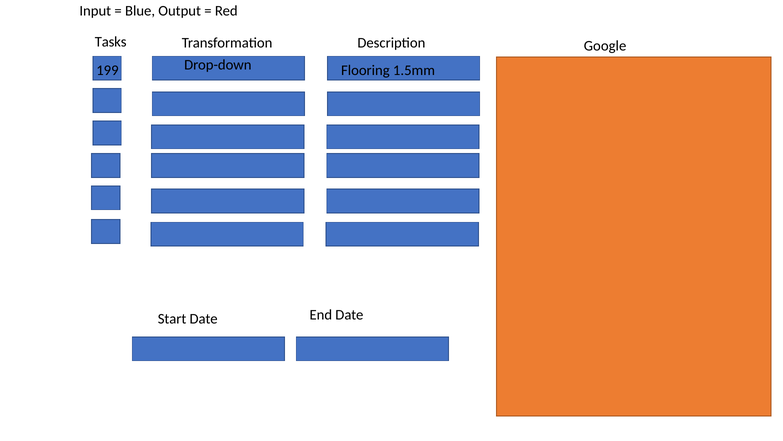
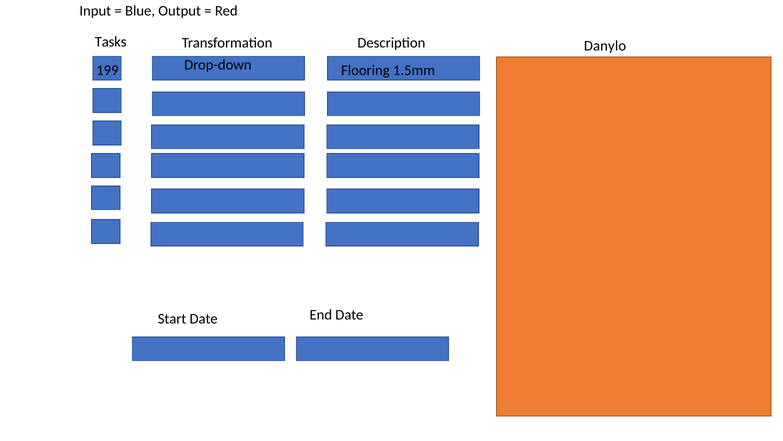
Google: Google -> Danylo (605, 46)
